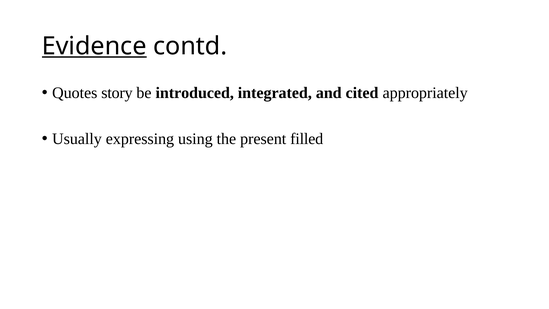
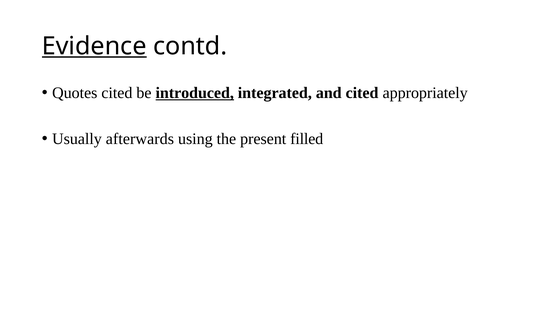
Quotes story: story -> cited (117, 93)
introduced underline: none -> present (195, 93)
expressing: expressing -> afterwards (140, 139)
